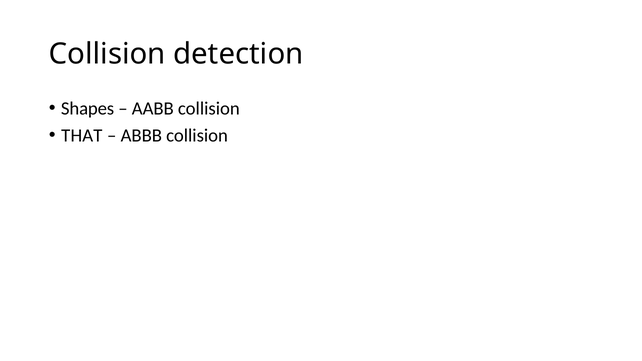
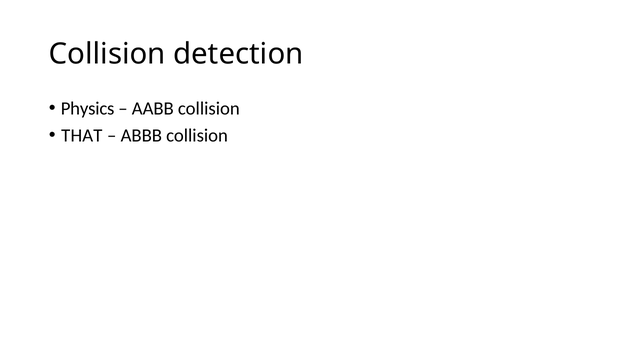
Shapes: Shapes -> Physics (88, 109)
